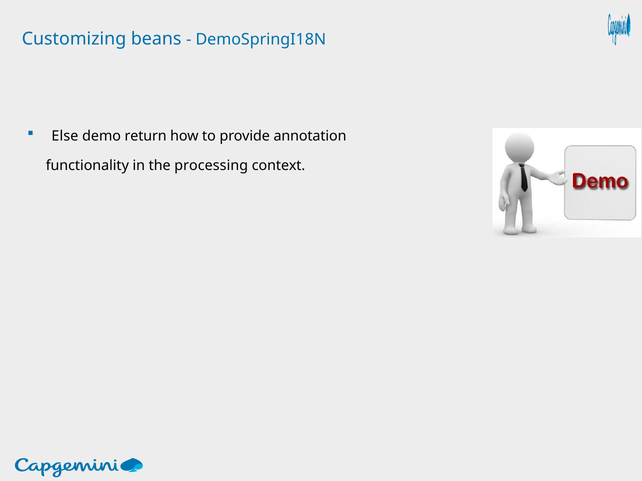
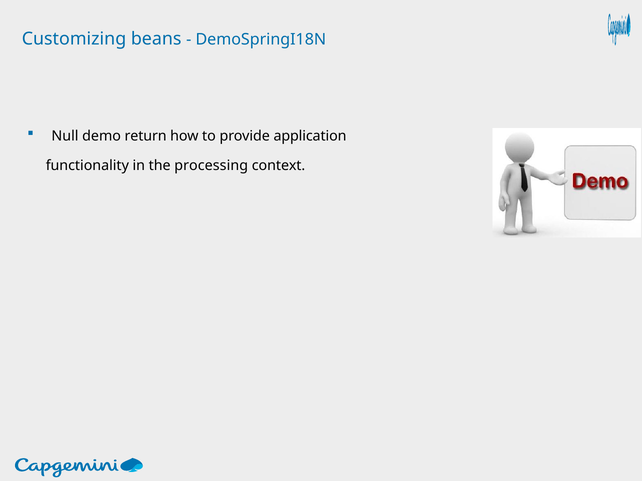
Else: Else -> Null (65, 136)
annotation: annotation -> application (310, 136)
